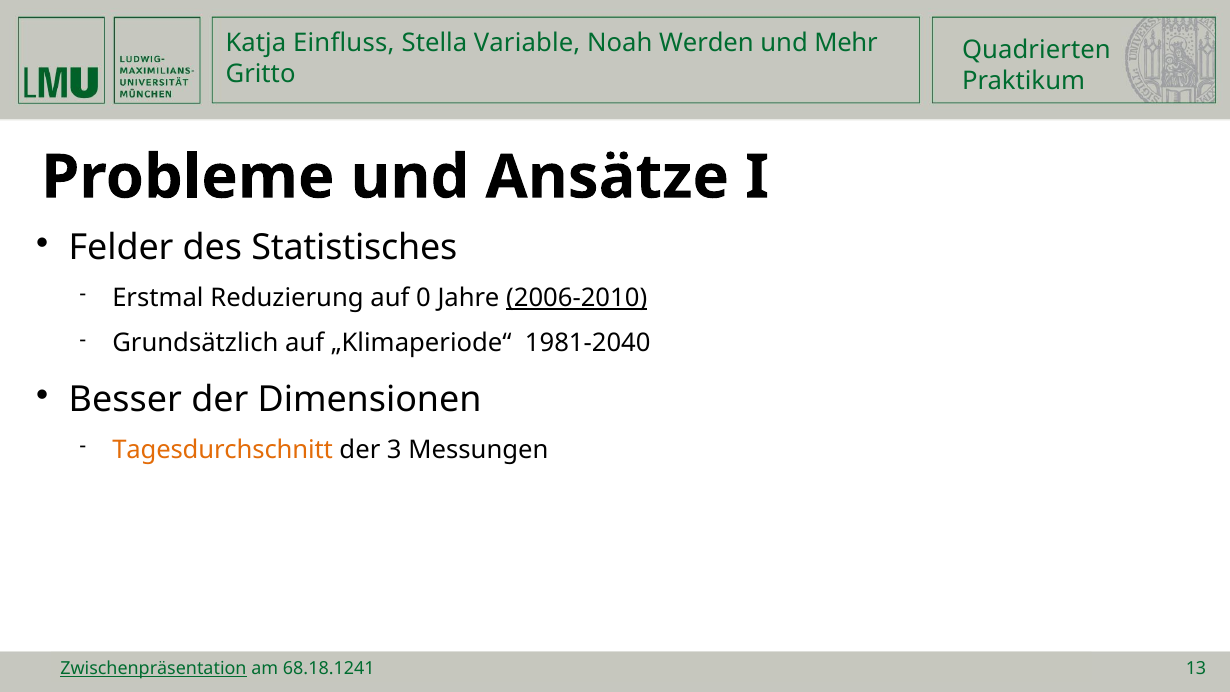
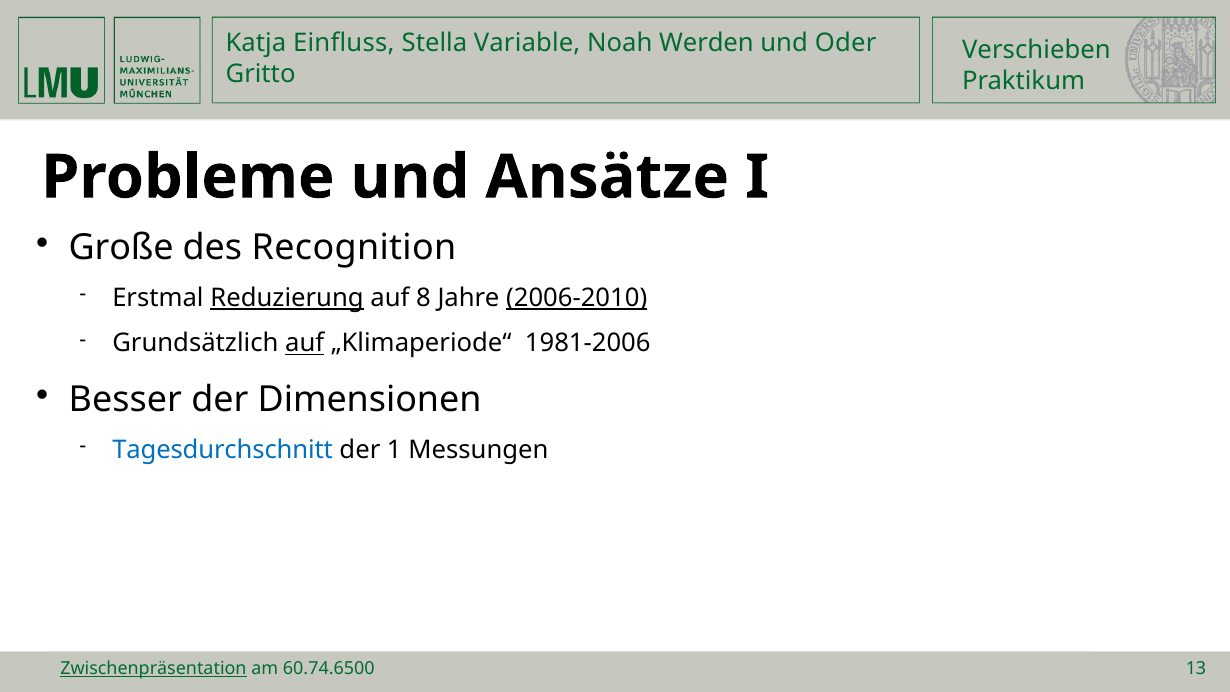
Mehr: Mehr -> Oder (846, 43)
Quadrierten: Quadrierten -> Verschieben (1036, 50)
Felder: Felder -> Große (121, 247)
Statistisches: Statistisches -> Recognition (354, 247)
Reduzierung underline: none -> present (287, 298)
0: 0 -> 8 (424, 298)
auf underline: none -> present (305, 343)
1981-2040: 1981-2040 -> 1981-2006 (588, 343)
Tagesdurchschnitt colour: orange -> blue (223, 450)
3: 3 -> 1 (394, 450)
68.18.1241: 68.18.1241 -> 60.74.6500 (329, 668)
